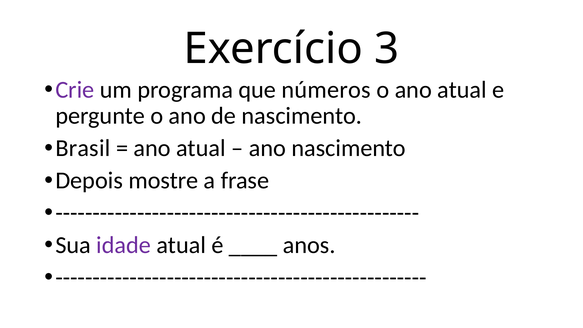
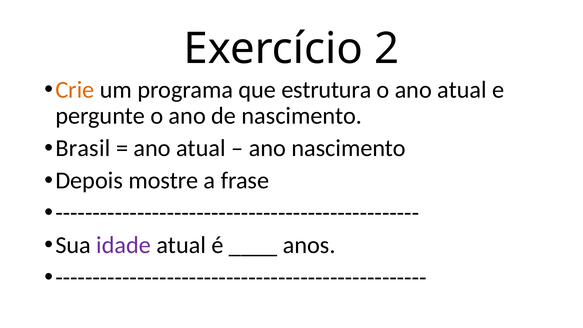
3: 3 -> 2 (387, 49)
Crie colour: purple -> orange (75, 90)
números: números -> estrutura (326, 90)
